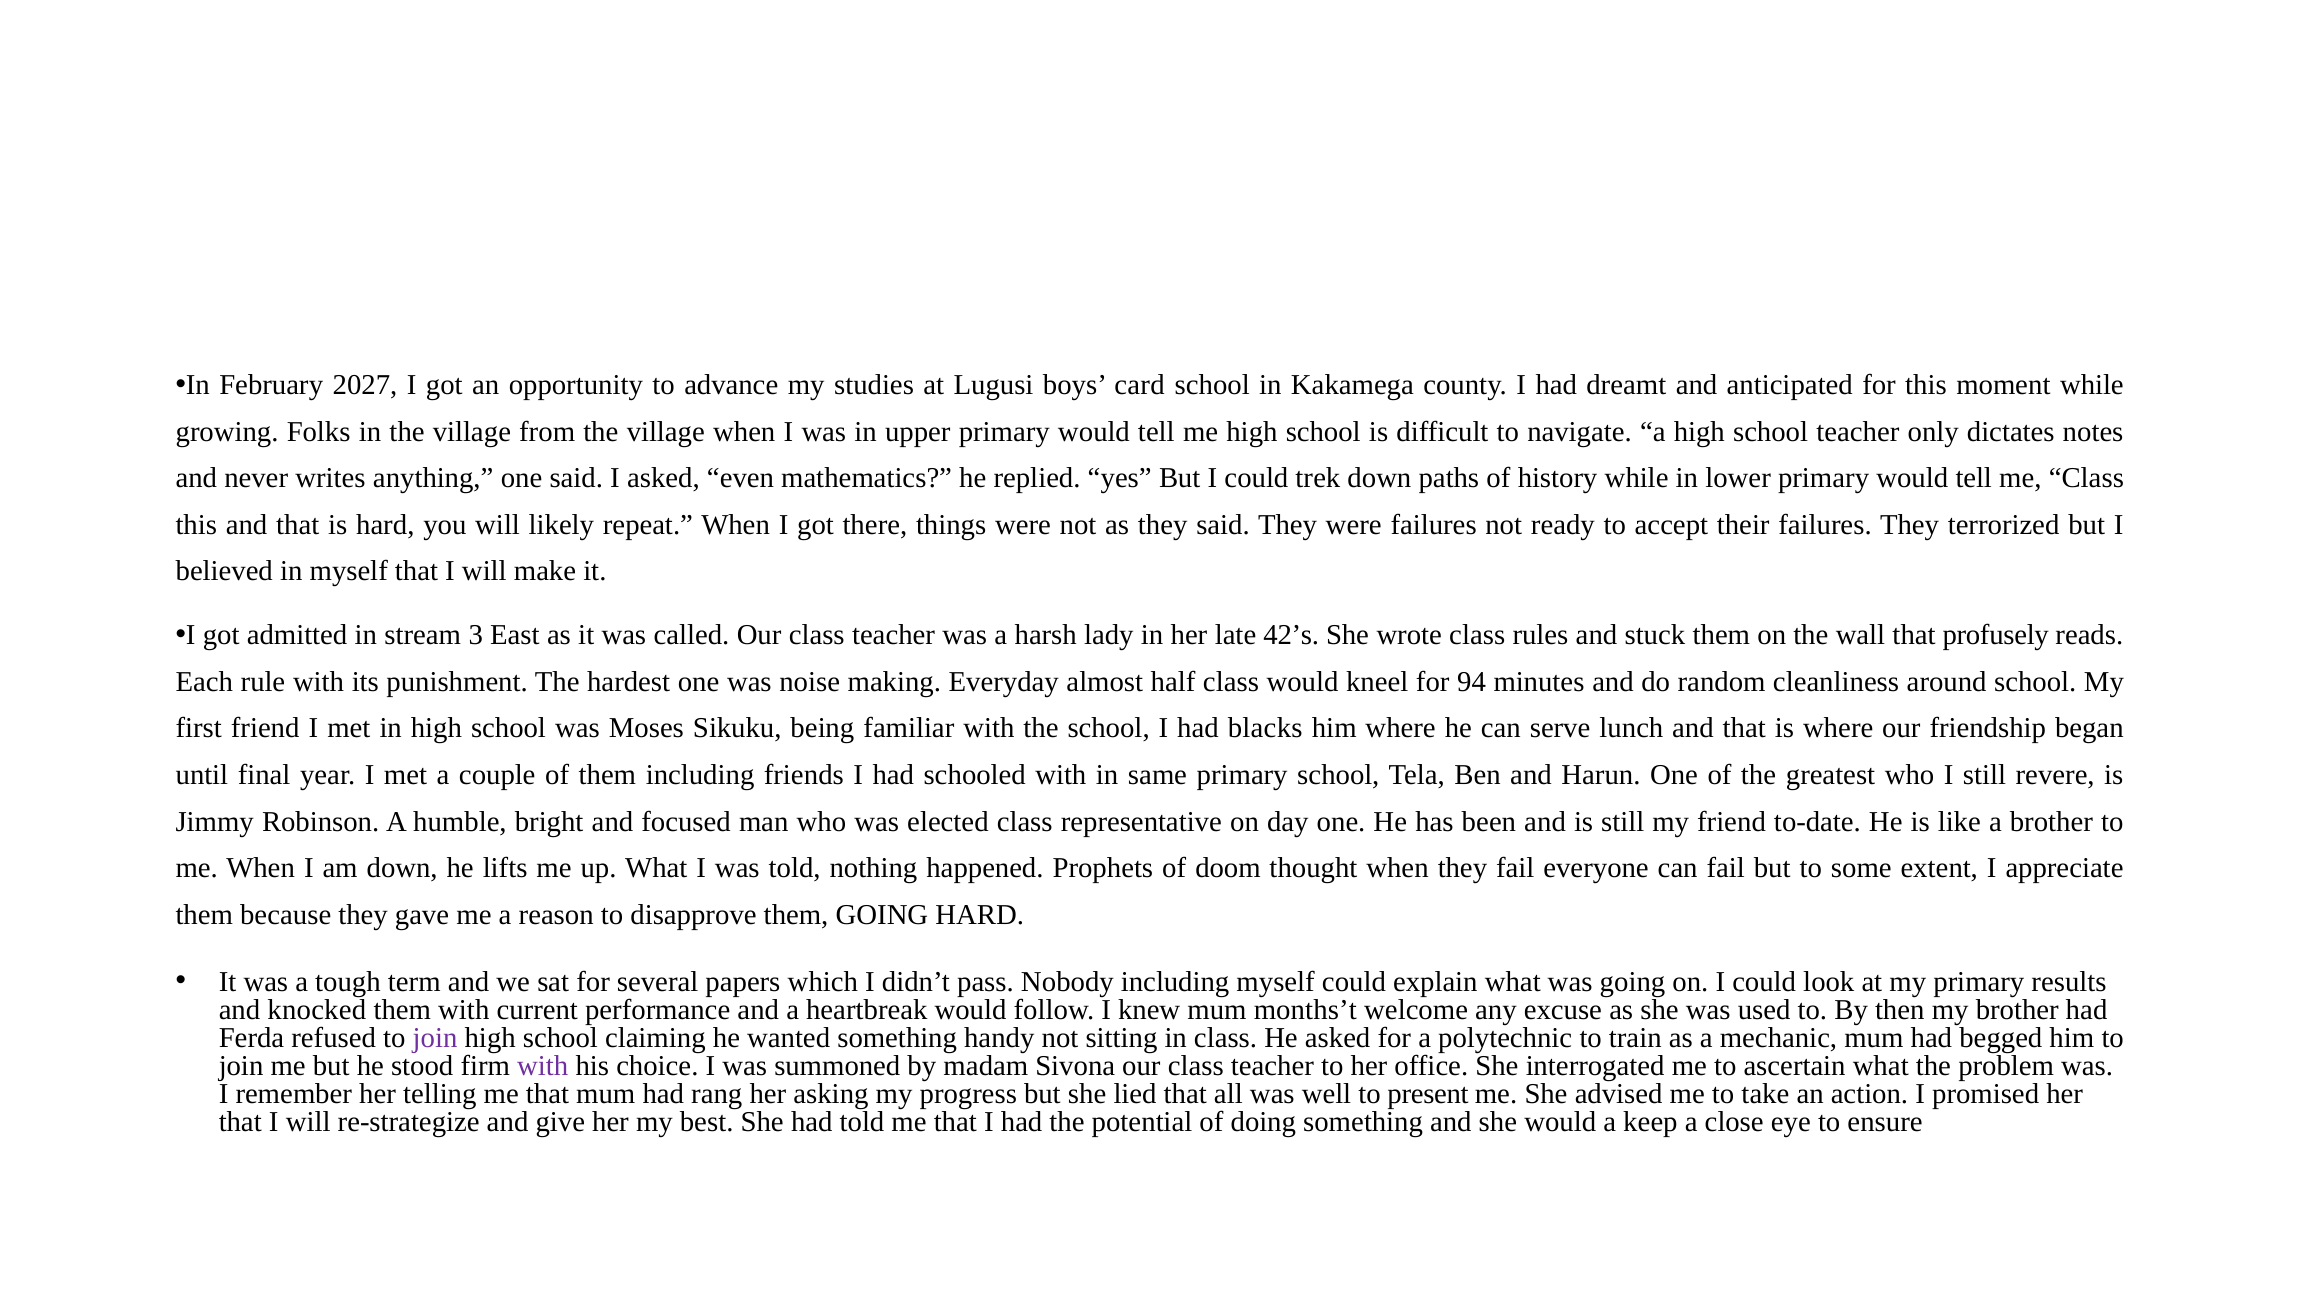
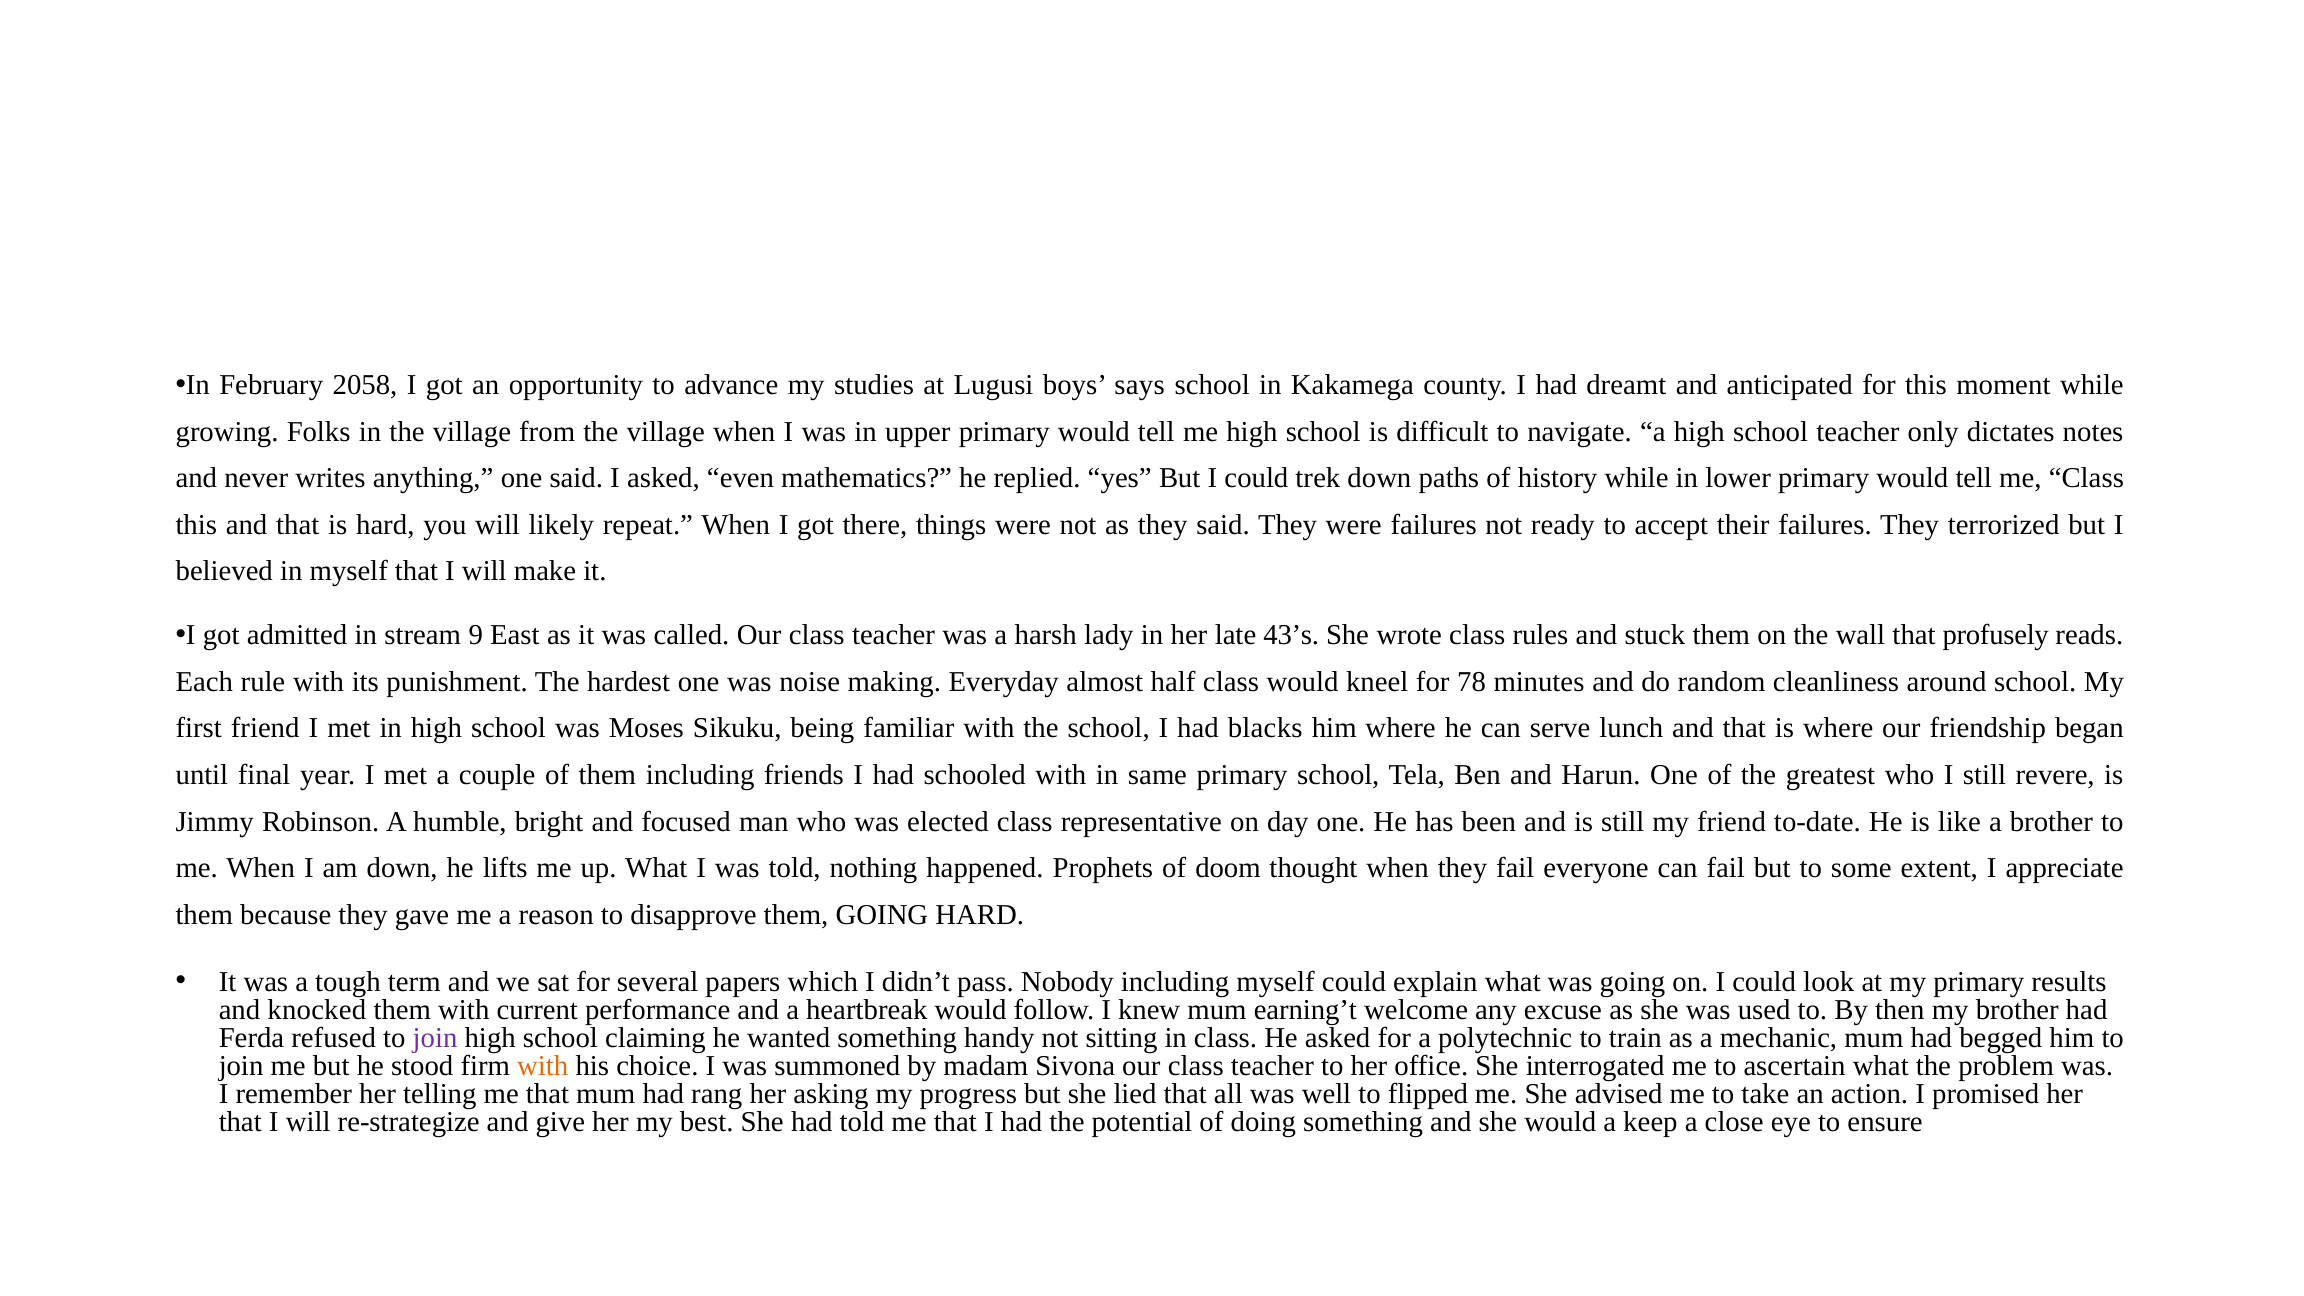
2027: 2027 -> 2058 (365, 385)
card: card -> says (1140, 385)
3: 3 -> 9 (476, 635)
42’s: 42’s -> 43’s (1291, 635)
94: 94 -> 78 (1472, 682)
months’t: months’t -> earning’t (1305, 1010)
with colour: purple -> orange (543, 1066)
present: present -> flipped (1428, 1094)
